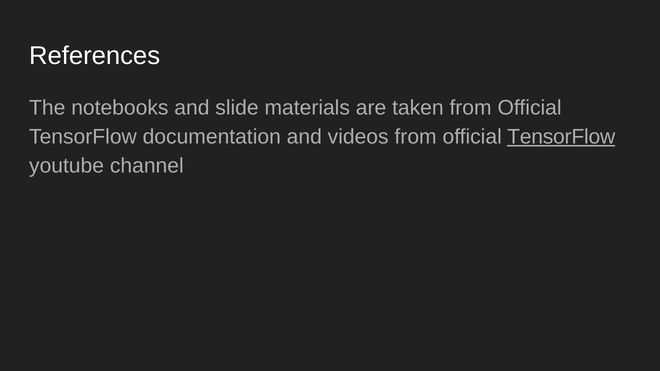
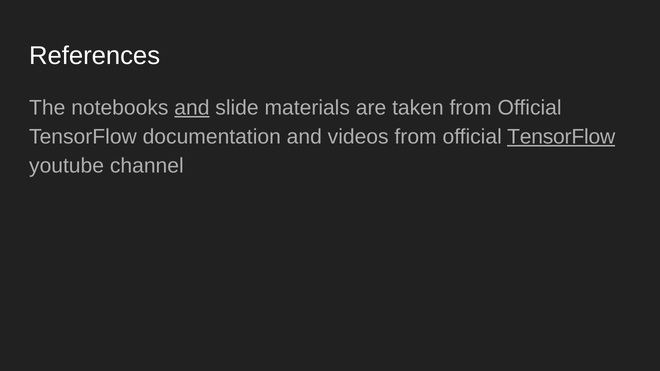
and underline: none -> present (192, 108)
